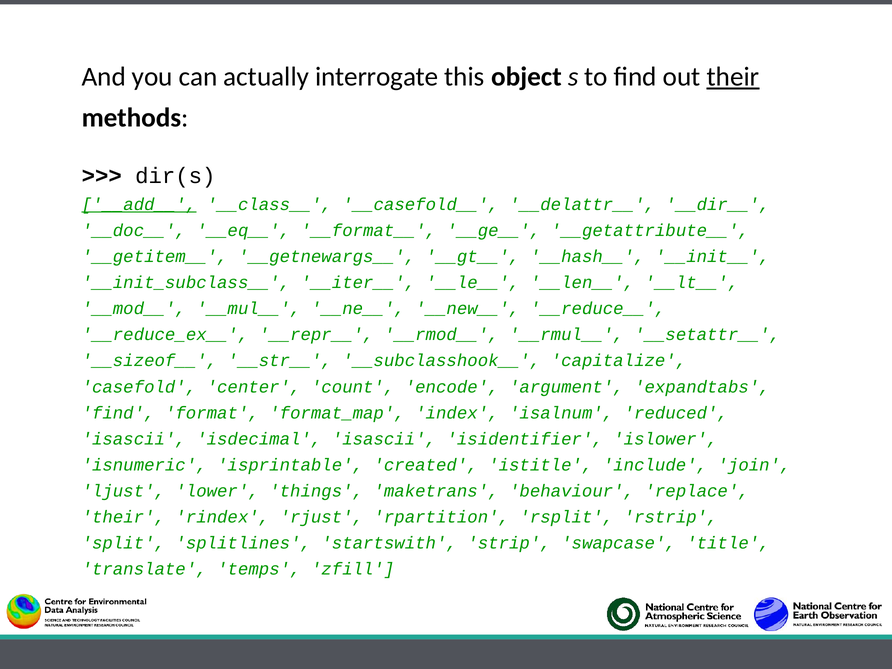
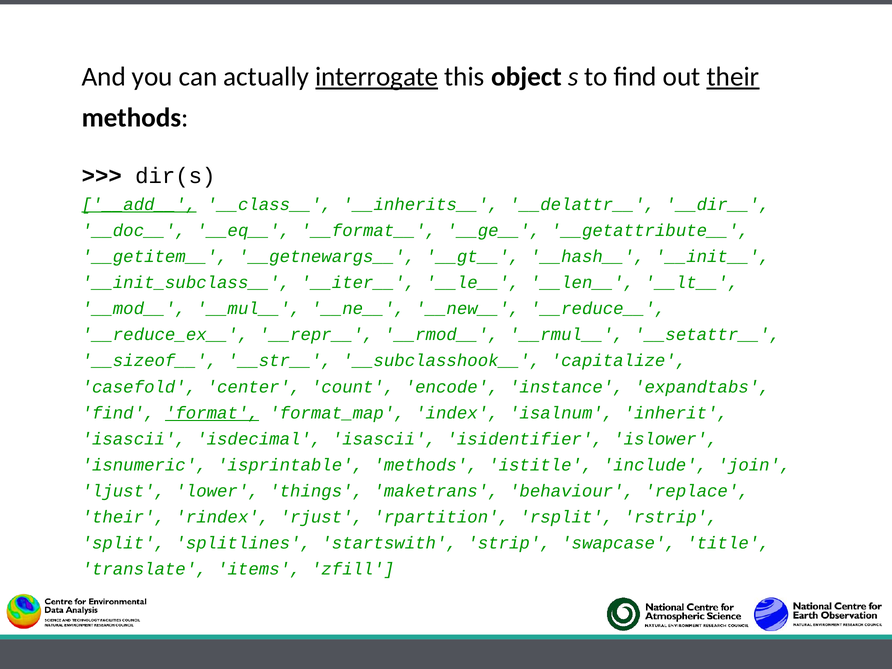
interrogate underline: none -> present (377, 77)
__casefold__: __casefold__ -> __inherits__ (420, 205)
argument: argument -> instance (566, 387)
format underline: none -> present (212, 413)
reduced: reduced -> inherit (676, 413)
isprintable created: created -> methods (426, 465)
temps: temps -> items (259, 569)
